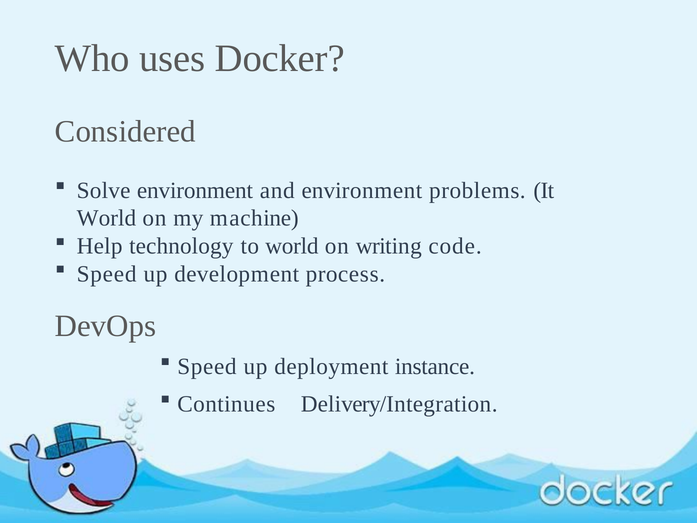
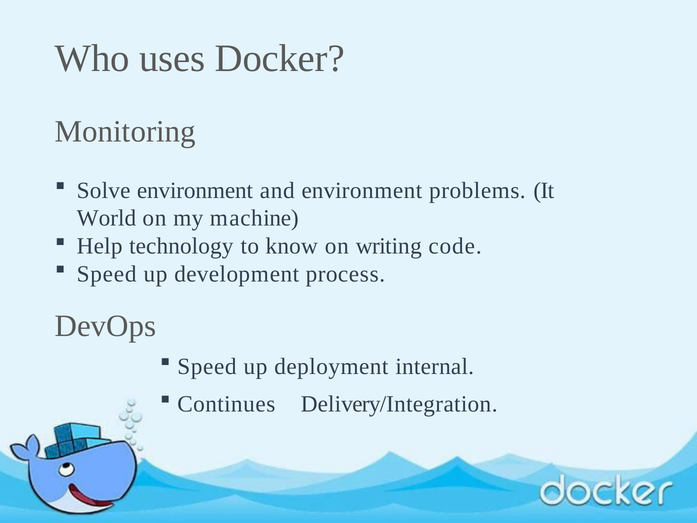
Considered: Considered -> Monitoring (125, 131)
to world: world -> know (292, 246)
instance: instance -> internal (435, 366)
